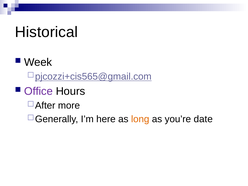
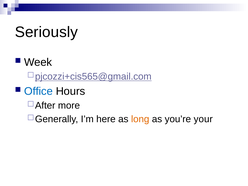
Historical: Historical -> Seriously (46, 32)
Office colour: purple -> blue (38, 91)
date: date -> your (203, 119)
